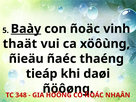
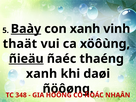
con ñoäc: ñoäc -> xanh (85, 29)
ñieäu underline: none -> present (26, 59)
tieáp: tieáp -> xanh (42, 74)
